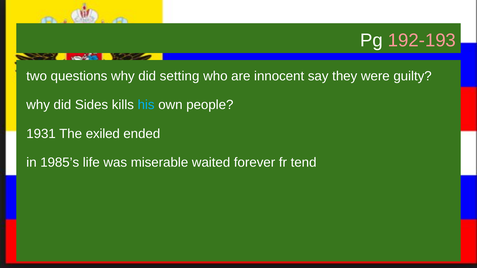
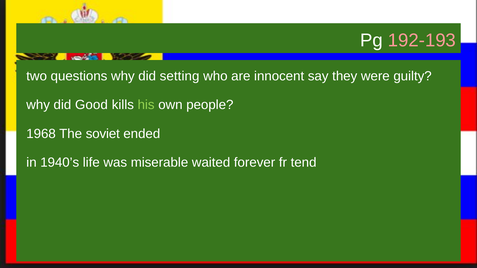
Sides: Sides -> Good (91, 105)
his colour: light blue -> light green (146, 105)
1931: 1931 -> 1968 (41, 134)
exiled: exiled -> soviet (103, 134)
1985’s: 1985’s -> 1940’s (60, 163)
